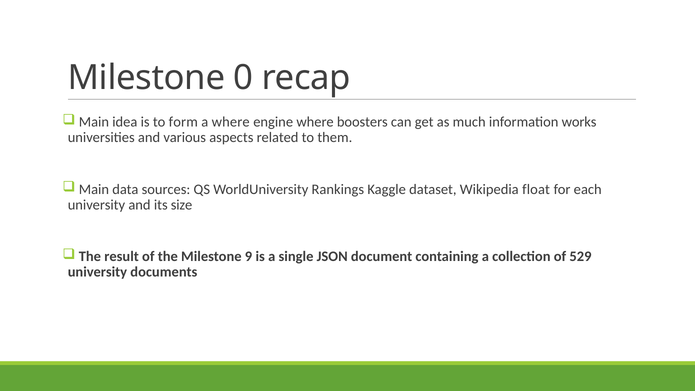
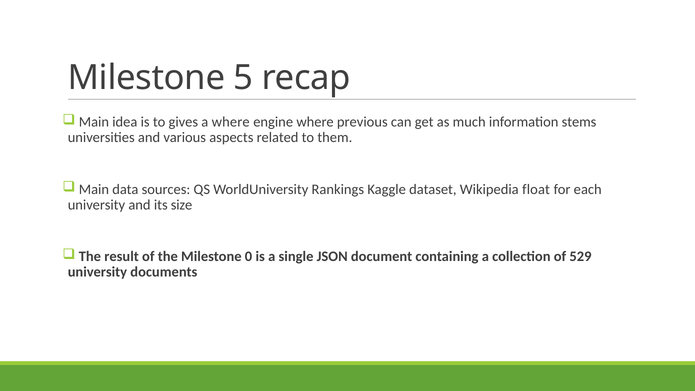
0: 0 -> 5 (243, 78)
form: form -> gives (183, 122)
boosters: boosters -> previous (362, 122)
works: works -> stems (579, 122)
9: 9 -> 0 (249, 256)
